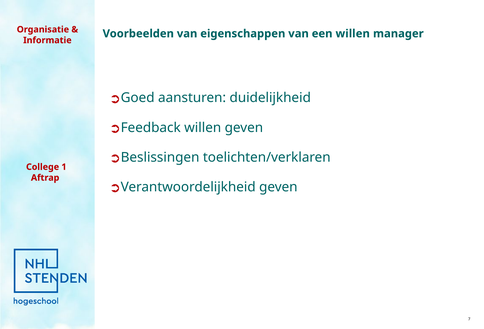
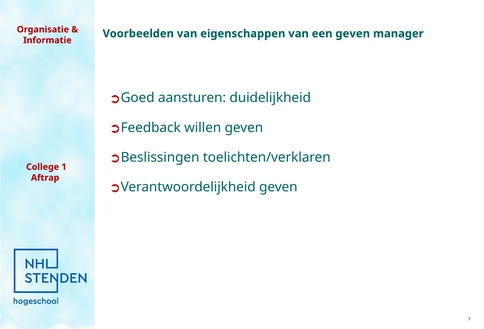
een willen: willen -> geven (353, 34)
